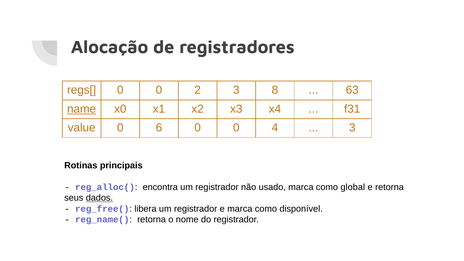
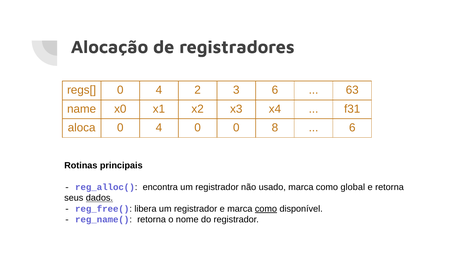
regs[ 0 0: 0 -> 4 (159, 90)
3 8: 8 -> 6 (275, 90)
name underline: present -> none (82, 109)
value: value -> aloca (82, 128)
6: 6 -> 4 (159, 128)
4: 4 -> 8 (275, 128)
3: 3 -> 6 (352, 128)
como underline: none -> present (266, 209)
